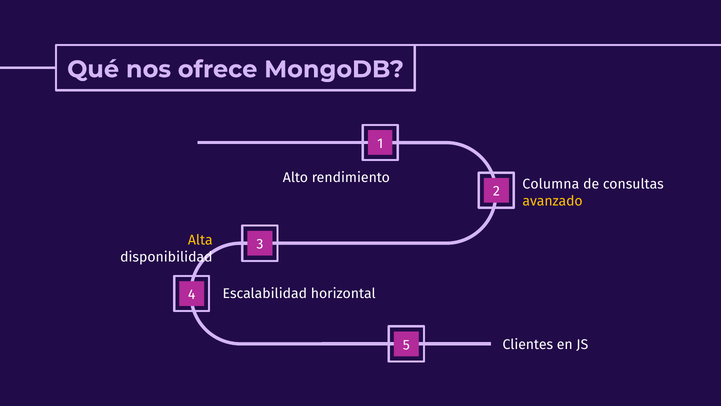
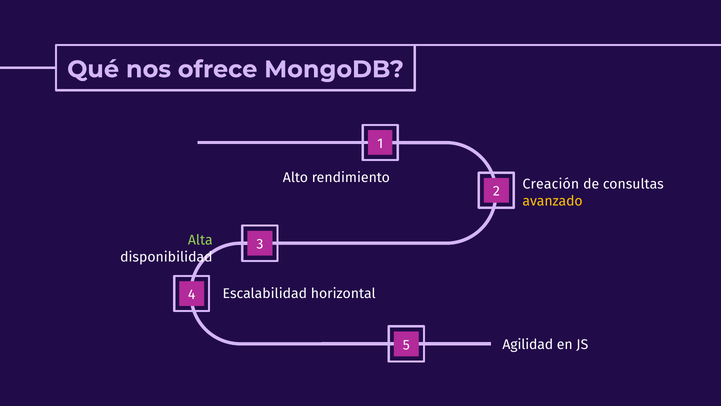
Columna: Columna -> Creación (551, 184)
Alta colour: yellow -> light green (200, 240)
Clientes: Clientes -> Agilidad (528, 344)
